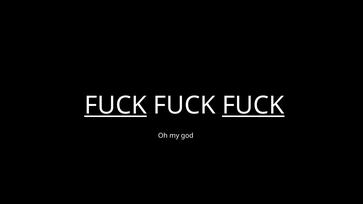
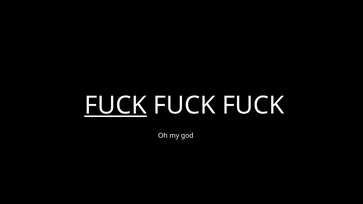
FUCK underline: present -> none (253, 106)
